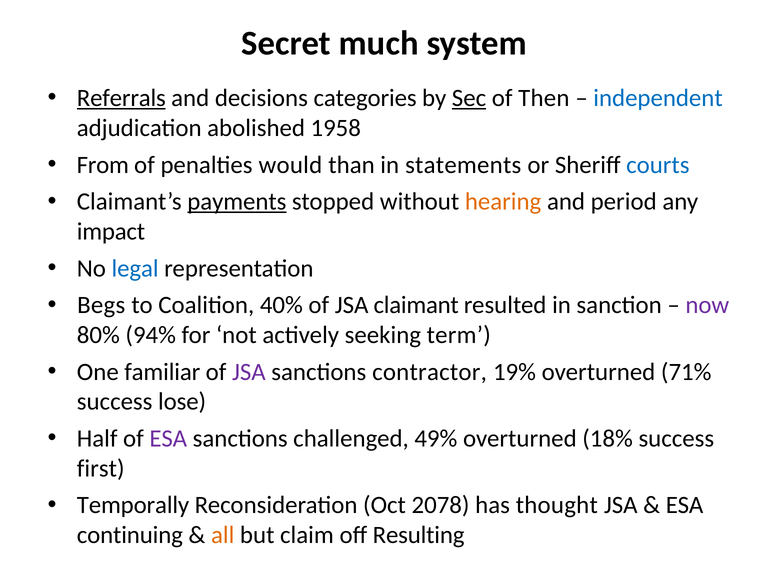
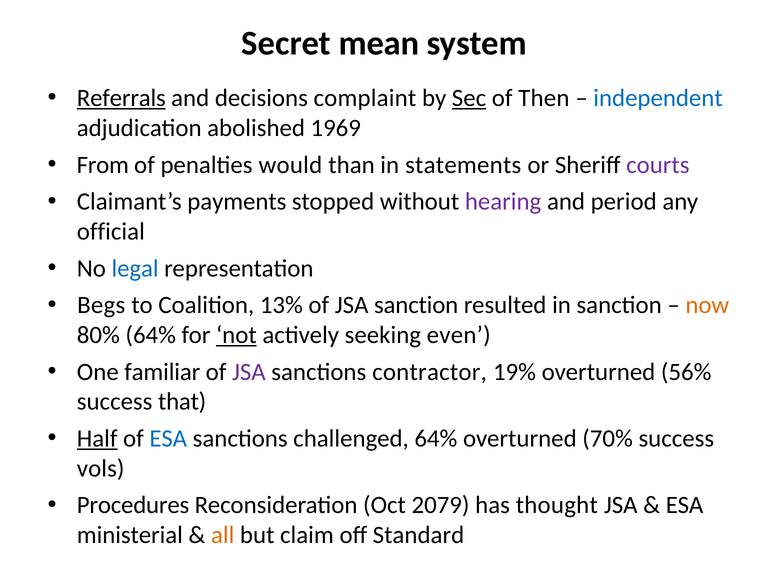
much: much -> mean (379, 43)
categories: categories -> complaint (365, 98)
1958: 1958 -> 1969 (336, 128)
courts colour: blue -> purple (658, 165)
payments underline: present -> none (237, 201)
hearing colour: orange -> purple (503, 201)
impact: impact -> official (111, 231)
40%: 40% -> 13% (281, 305)
JSA claimant: claimant -> sanction (416, 305)
now colour: purple -> orange (707, 305)
80% 94%: 94% -> 64% (151, 335)
not underline: none -> present (236, 335)
term: term -> even (459, 335)
71%: 71% -> 56% (686, 371)
lose: lose -> that (182, 401)
Half underline: none -> present (97, 438)
ESA colour: purple -> blue (168, 438)
challenged 49%: 49% -> 64% (436, 438)
18%: 18% -> 70% (608, 438)
first: first -> vols (101, 468)
Temporally: Temporally -> Procedures (133, 505)
2078: 2078 -> 2079 (441, 505)
continuing: continuing -> ministerial (130, 534)
Resulting: Resulting -> Standard (418, 534)
